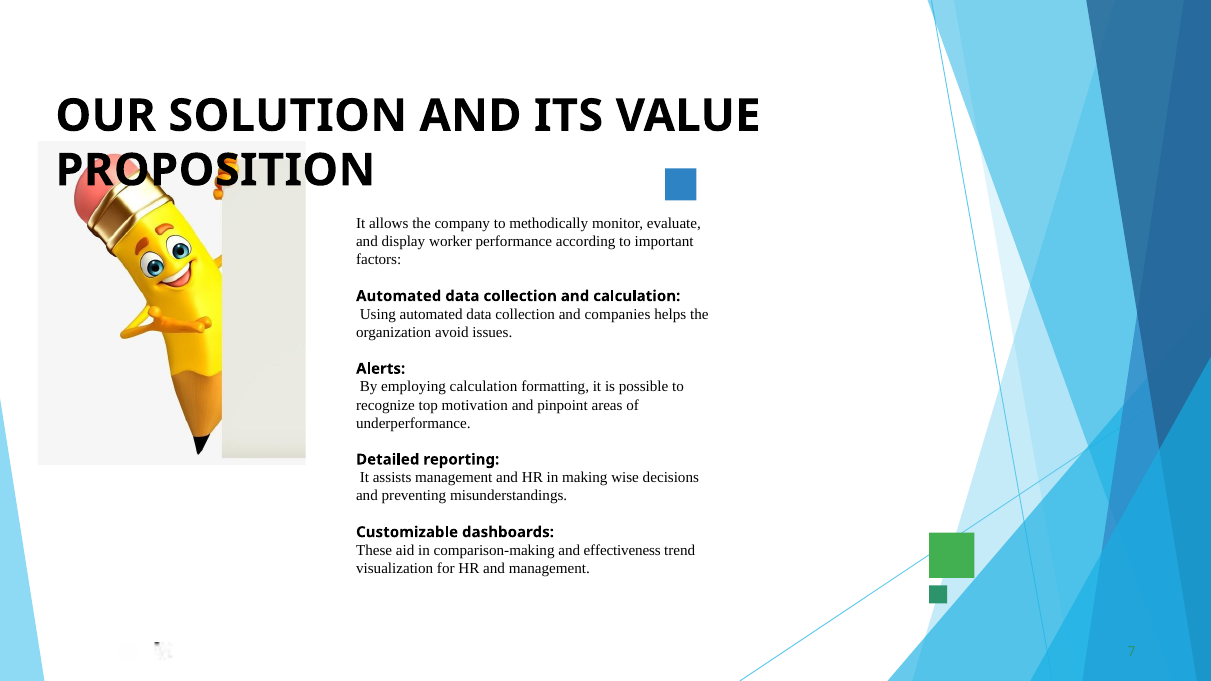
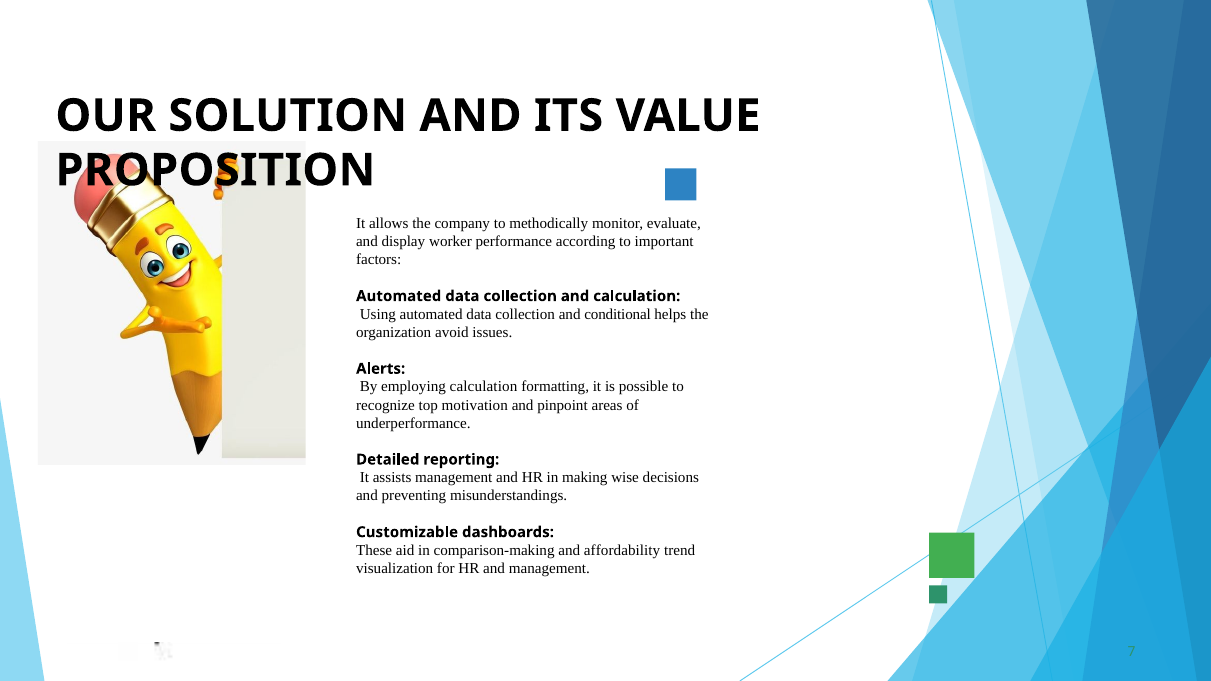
companies: companies -> conditional (618, 314)
effectiveness: effectiveness -> affordability (622, 550)
